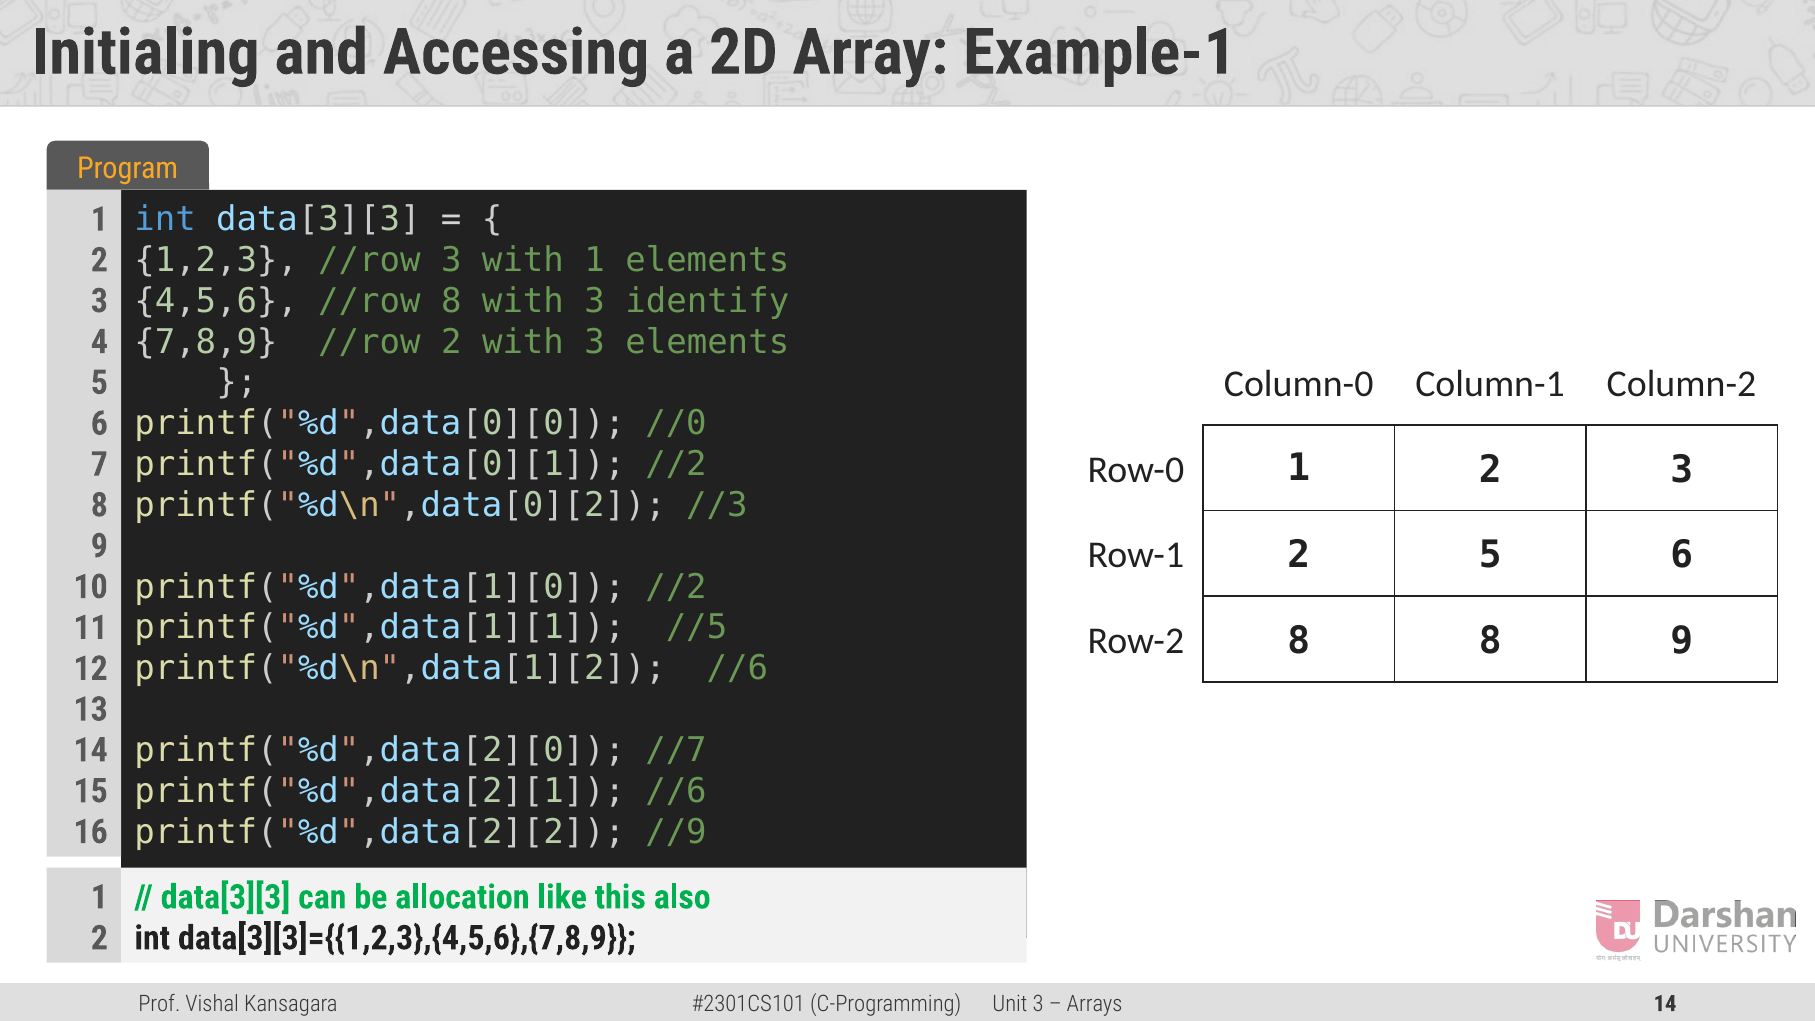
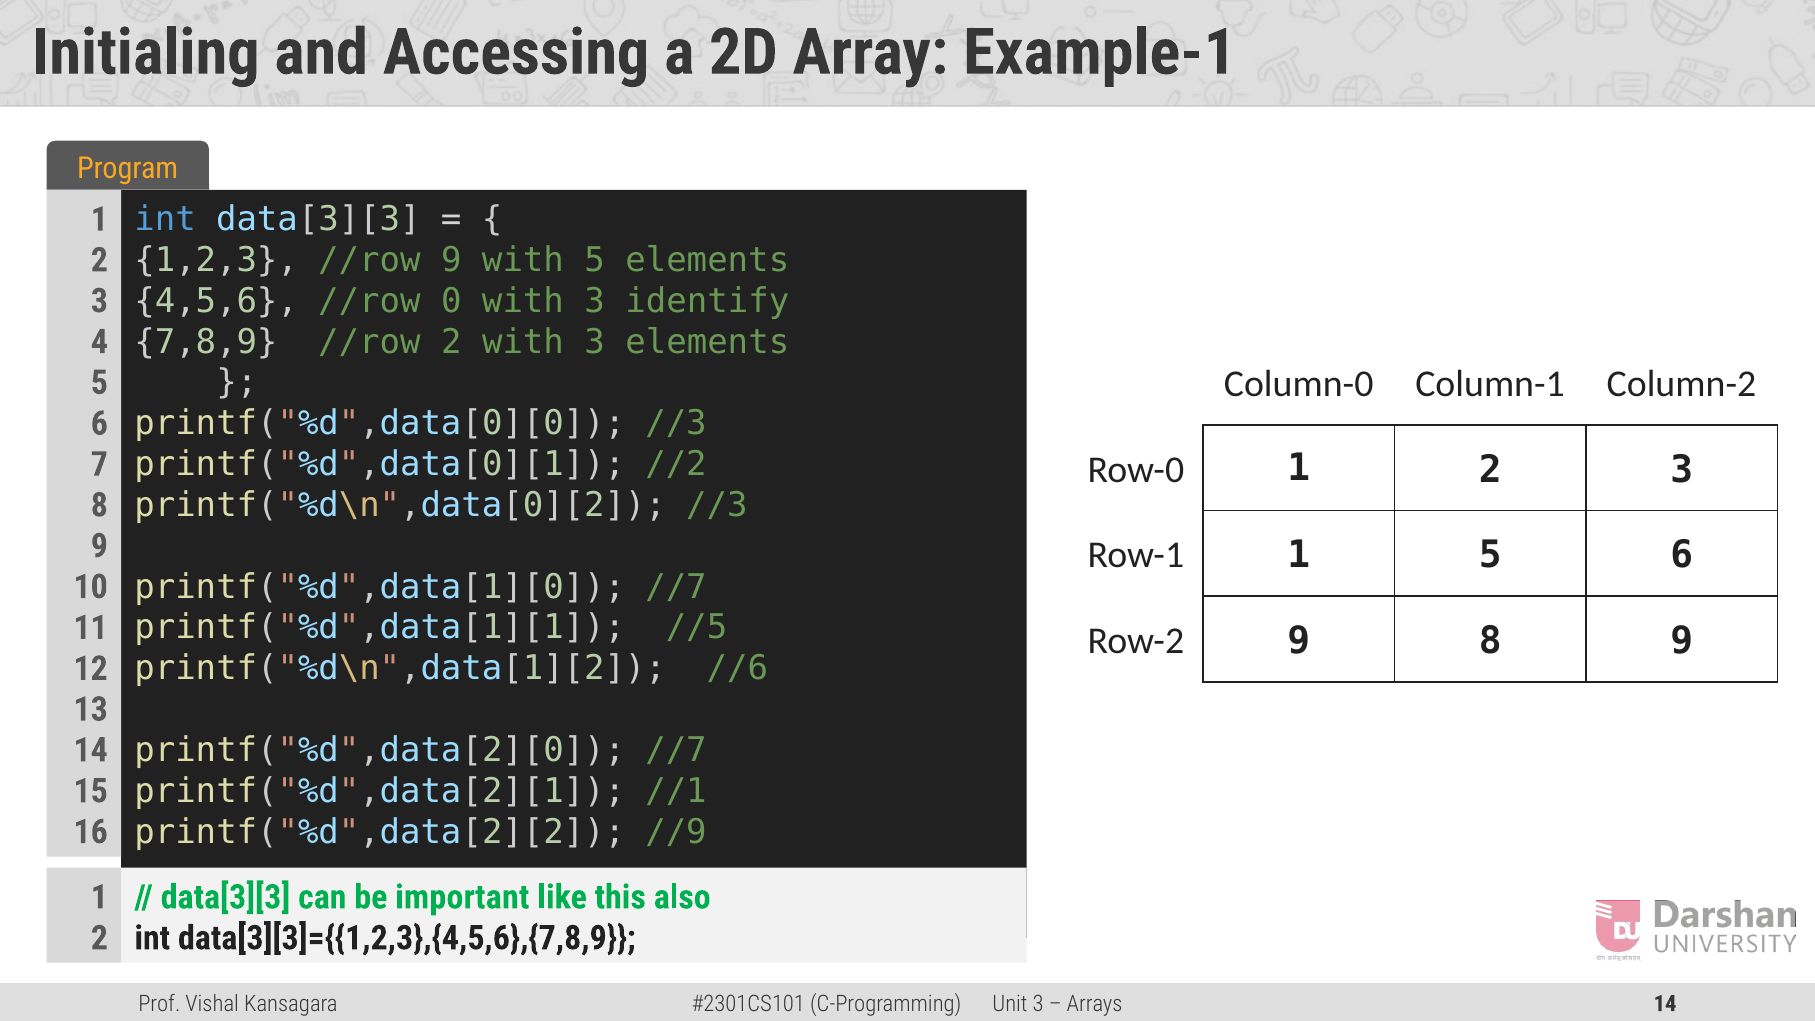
//row 3: 3 -> 9 (451, 260)
with 1: 1 -> 5 (595, 260)
//row 8: 8 -> 0 (451, 301)
printf("%d",data[0][0 //0: //0 -> //3 (676, 423)
Row-1 2: 2 -> 1 (1299, 555)
printf("%d",data[1][0 //2: //2 -> //7 (676, 587)
Row-2 8: 8 -> 9 (1299, 641)
printf("%d",data[2][1 //6: //6 -> //1 (676, 791)
allocation: allocation -> important (462, 897)
